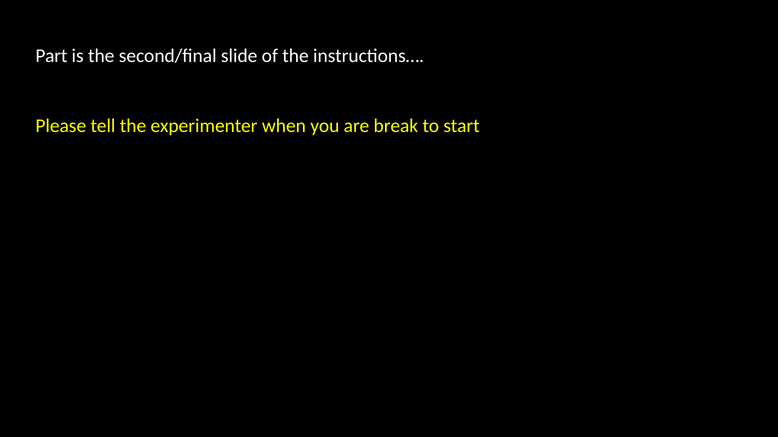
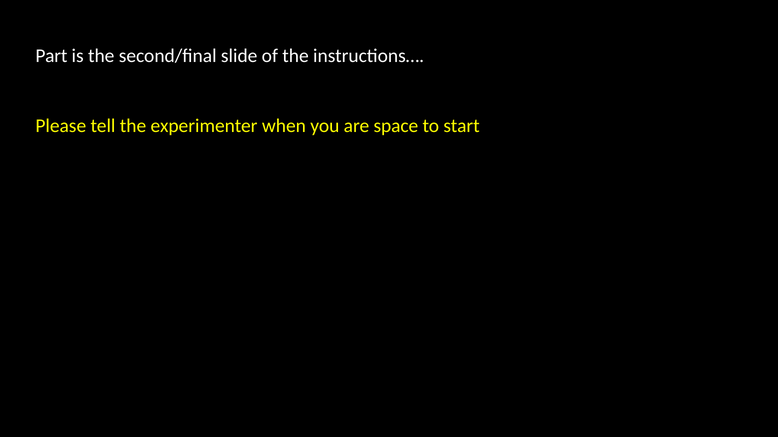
break: break -> space (396, 126)
